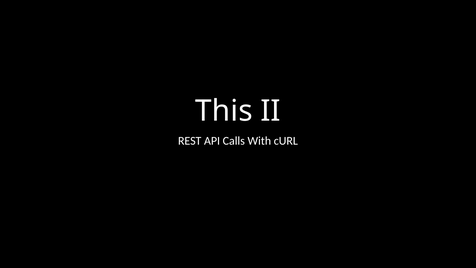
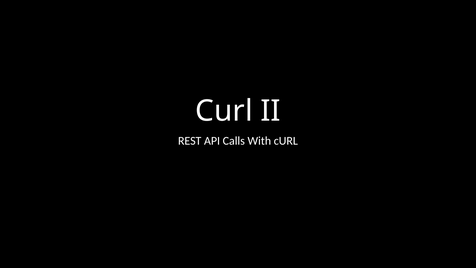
This: This -> Curl (224, 111)
